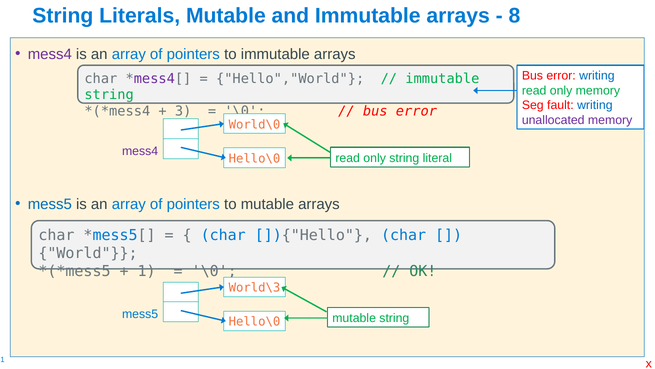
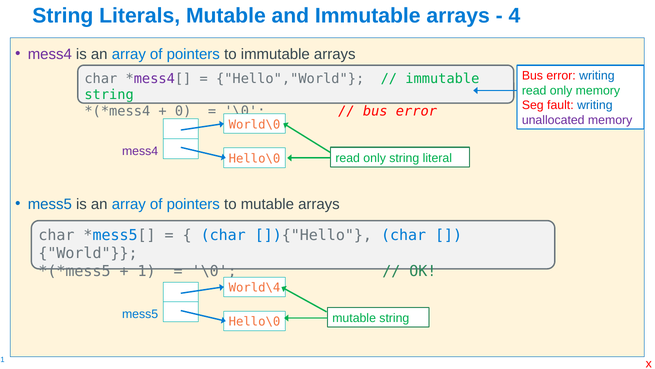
8: 8 -> 4 (514, 16)
3: 3 -> 0 (183, 111)
World\3: World\3 -> World\4 (254, 287)
